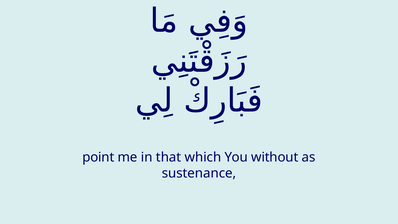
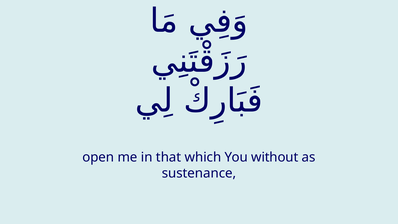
point: point -> open (98, 157)
